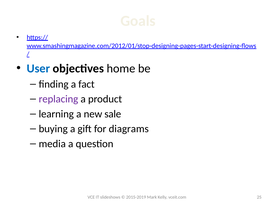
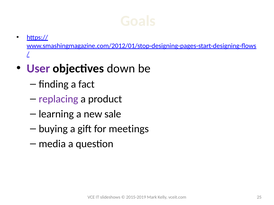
User colour: blue -> purple (38, 69)
home: home -> down (121, 69)
diagrams: diagrams -> meetings (129, 129)
